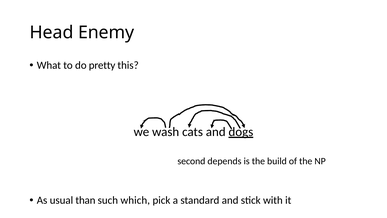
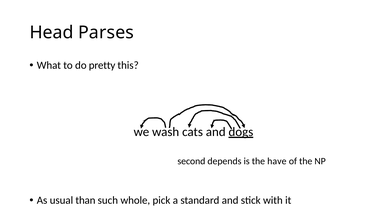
Enemy: Enemy -> Parses (106, 33)
build: build -> have (277, 161)
which: which -> whole (135, 200)
